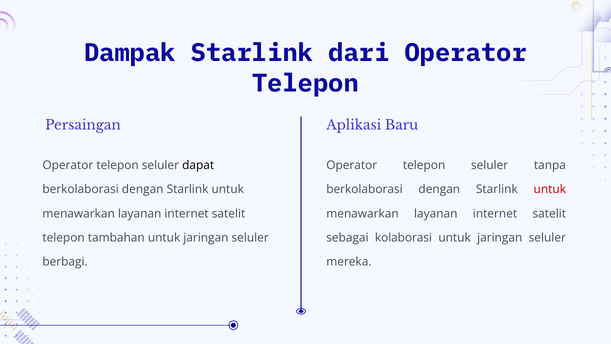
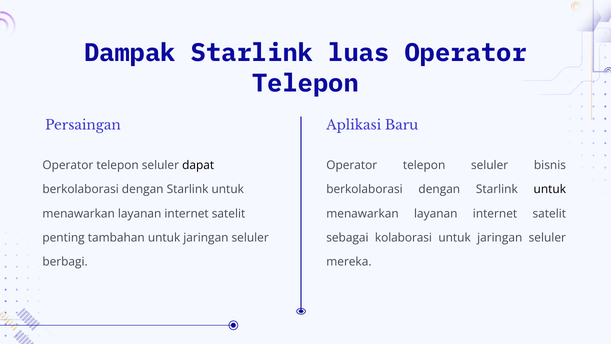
dari: dari -> luas (359, 53)
tanpa: tanpa -> bisnis (550, 165)
untuk colour: red -> black (550, 189)
telepon: telepon -> penting (64, 238)
